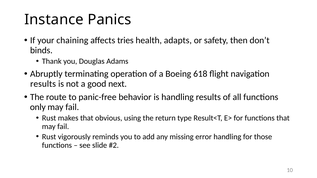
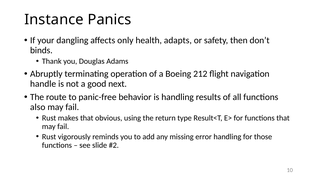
chaining: chaining -> dangling (72, 41)
tries: tries -> only (125, 41)
618: 618 -> 212 (200, 74)
results: results -> handle (43, 84)
only: only -> also (38, 107)
